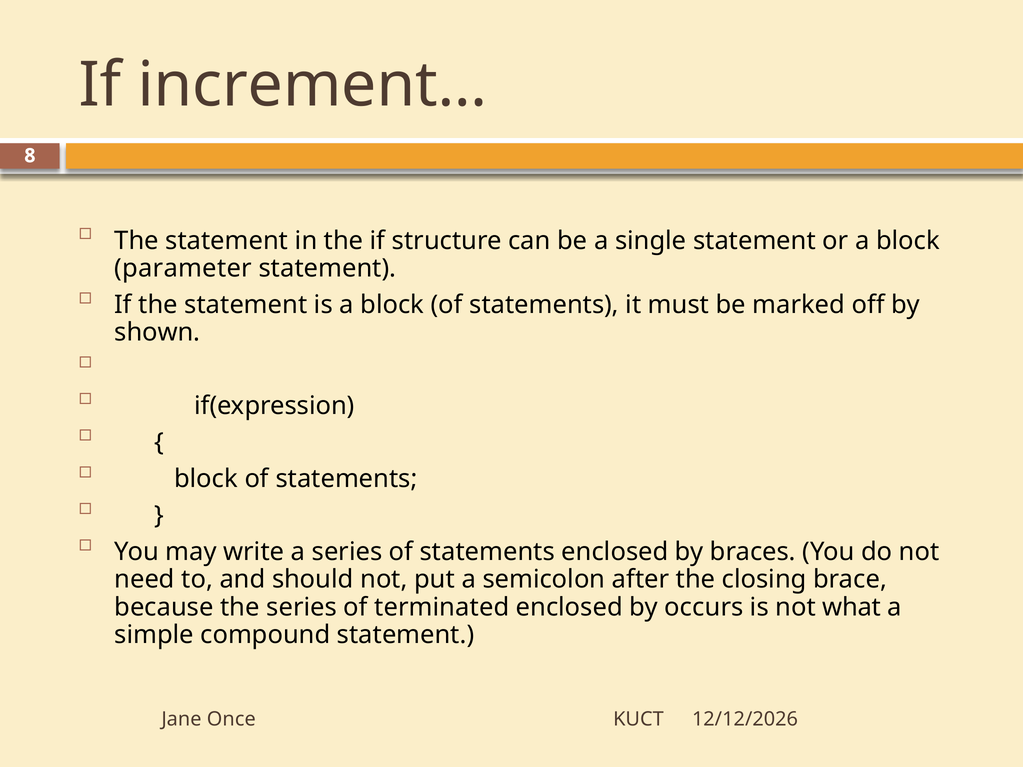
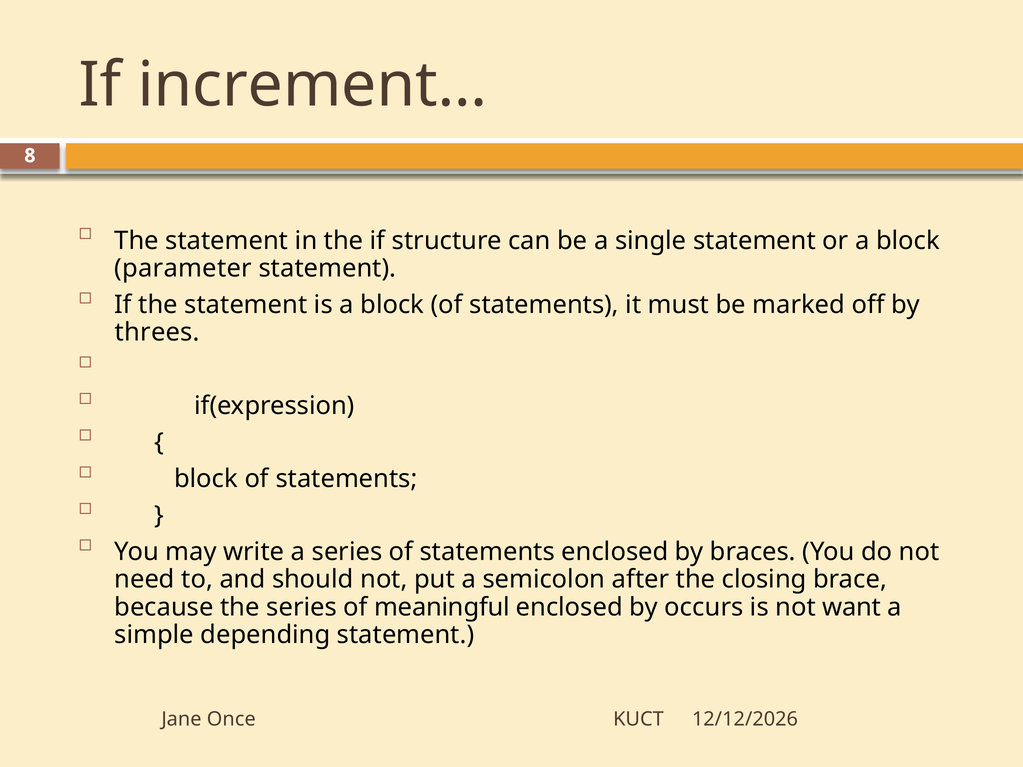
shown: shown -> threes (157, 333)
terminated: terminated -> meaningful (442, 607)
what: what -> want (852, 607)
compound: compound -> depending (265, 635)
